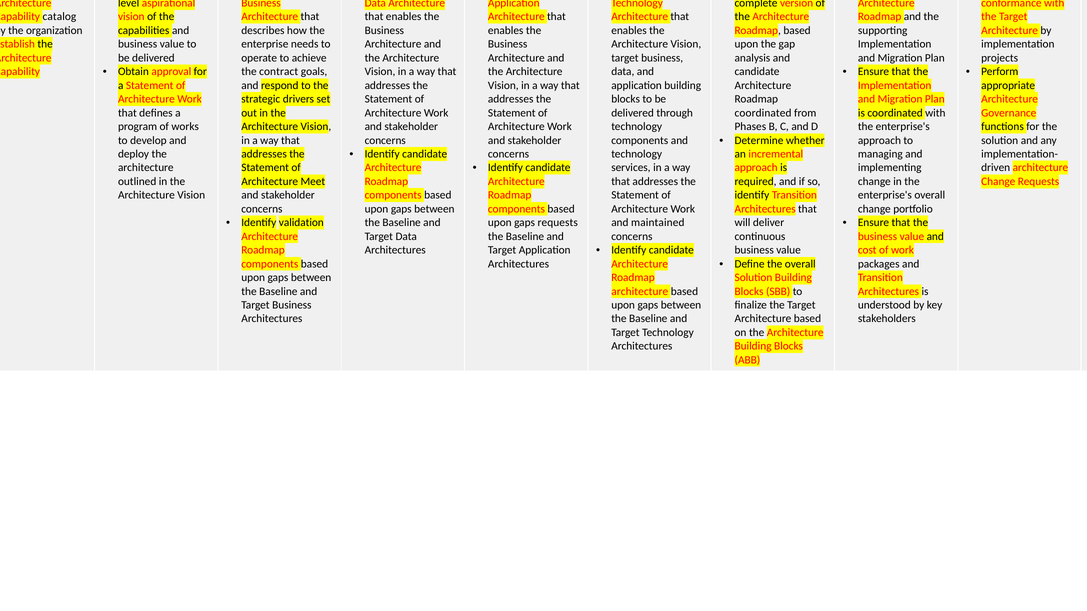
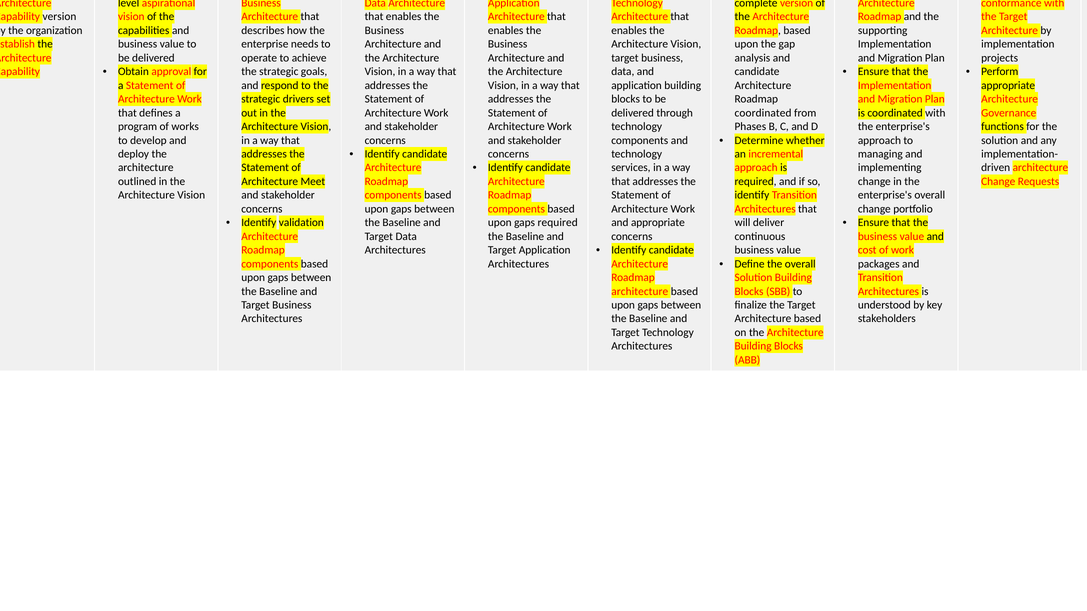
catalog: catalog -> version (59, 17)
contract: contract -> strategic (279, 72)
gaps requests: requests -> required (558, 223)
and maintained: maintained -> appropriate (658, 223)
